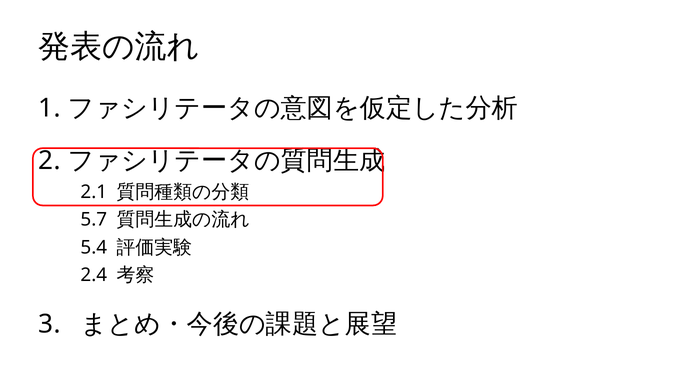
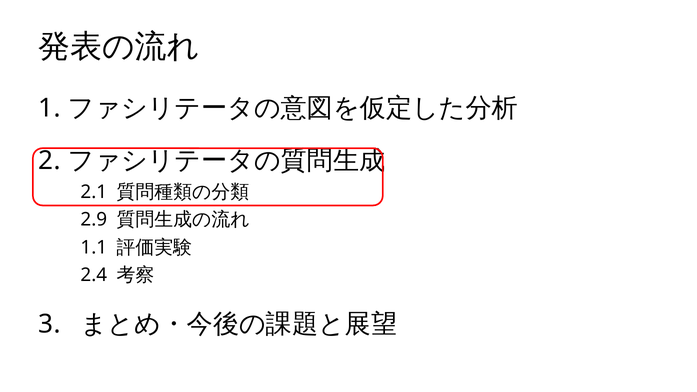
5.7: 5.7 -> 2.9 (94, 220)
5.4: 5.4 -> 1.1 (94, 247)
